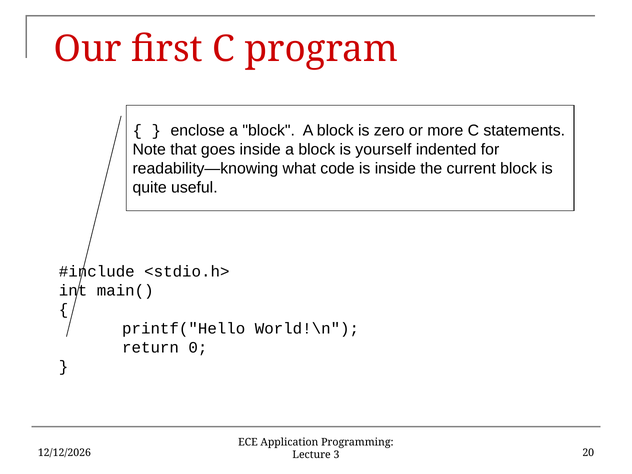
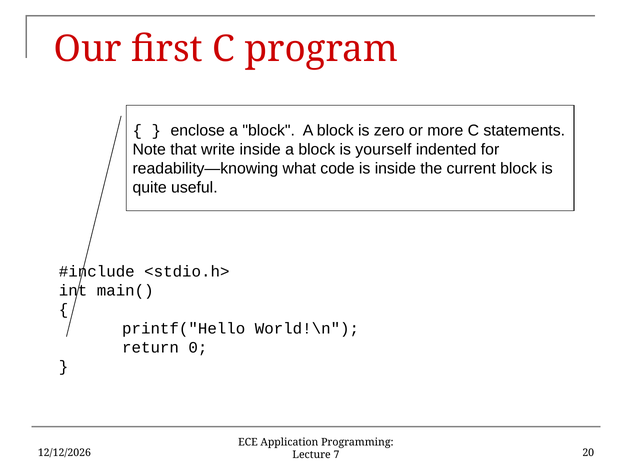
goes: goes -> write (218, 150)
3: 3 -> 7 (336, 455)
